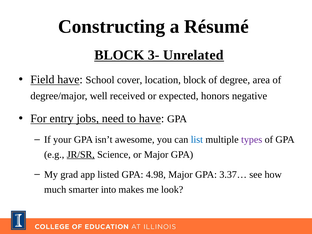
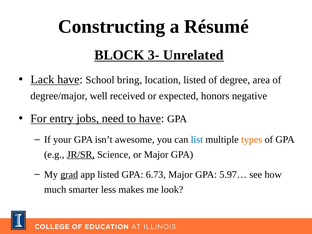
Field: Field -> Lack (42, 80)
cover: cover -> bring (130, 80)
location block: block -> listed (195, 80)
types colour: purple -> orange (252, 140)
grad underline: none -> present (69, 174)
4.98: 4.98 -> 6.73 (156, 174)
3.37…: 3.37… -> 5.97… (233, 174)
into: into -> less (109, 189)
